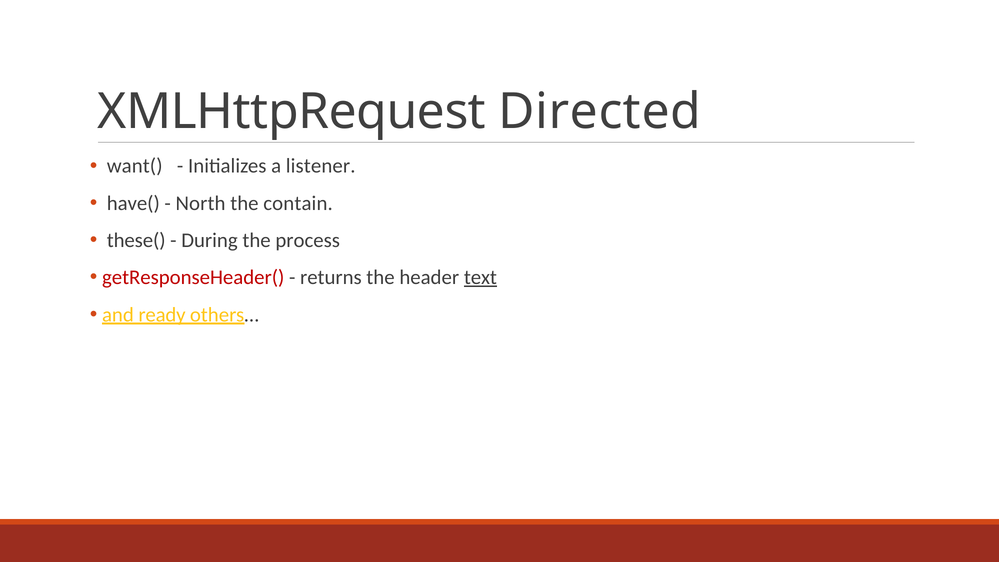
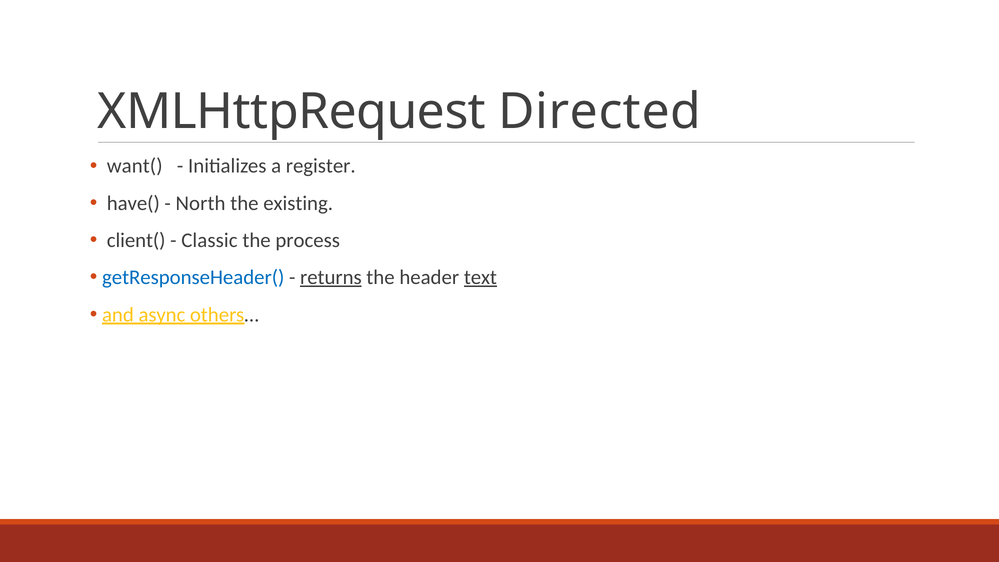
listener: listener -> register (321, 166)
contain: contain -> existing (298, 203)
these(: these( -> client( (136, 240)
During: During -> Classic (209, 240)
getResponseHeader( colour: red -> blue (193, 277)
returns underline: none -> present (331, 277)
ready: ready -> async (162, 315)
